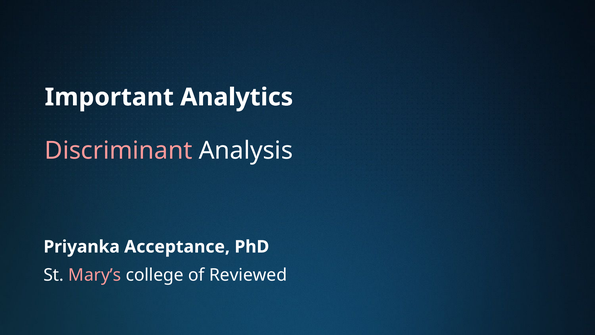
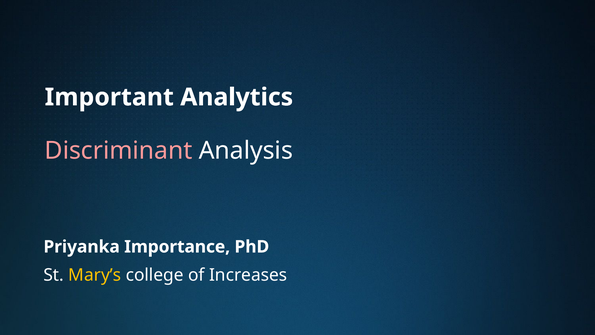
Acceptance: Acceptance -> Importance (177, 247)
Mary’s colour: pink -> yellow (95, 275)
Reviewed: Reviewed -> Increases (248, 275)
